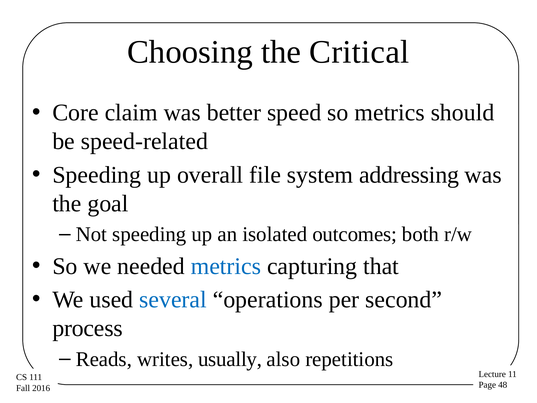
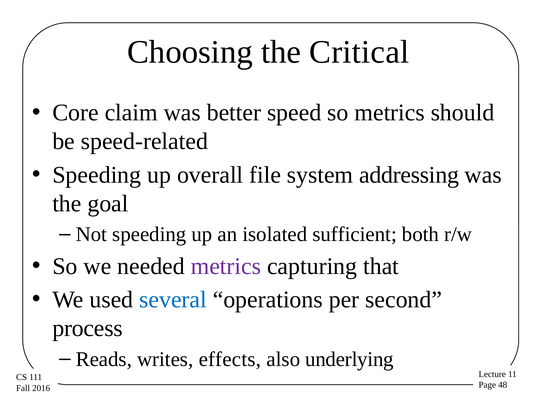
outcomes: outcomes -> sufficient (355, 234)
metrics colour: blue -> purple (226, 266)
usually: usually -> effects (230, 359)
repetitions: repetitions -> underlying (349, 359)
